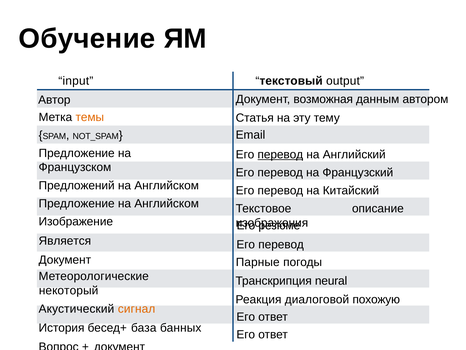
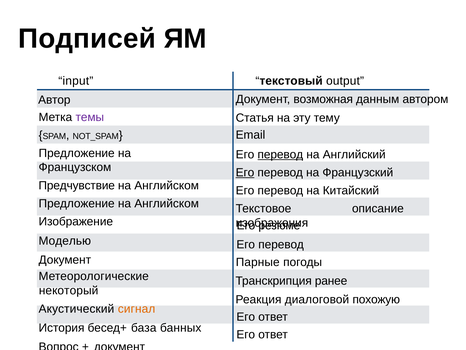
Обучение: Обучение -> Подписей (87, 39)
темы colour: orange -> purple (90, 117)
Его underline: none -> present (245, 172)
Предложений: Предложений -> Предчувствие (77, 185)
Является: Является -> Моделью (65, 240)
neural: neural -> ранее (331, 280)
